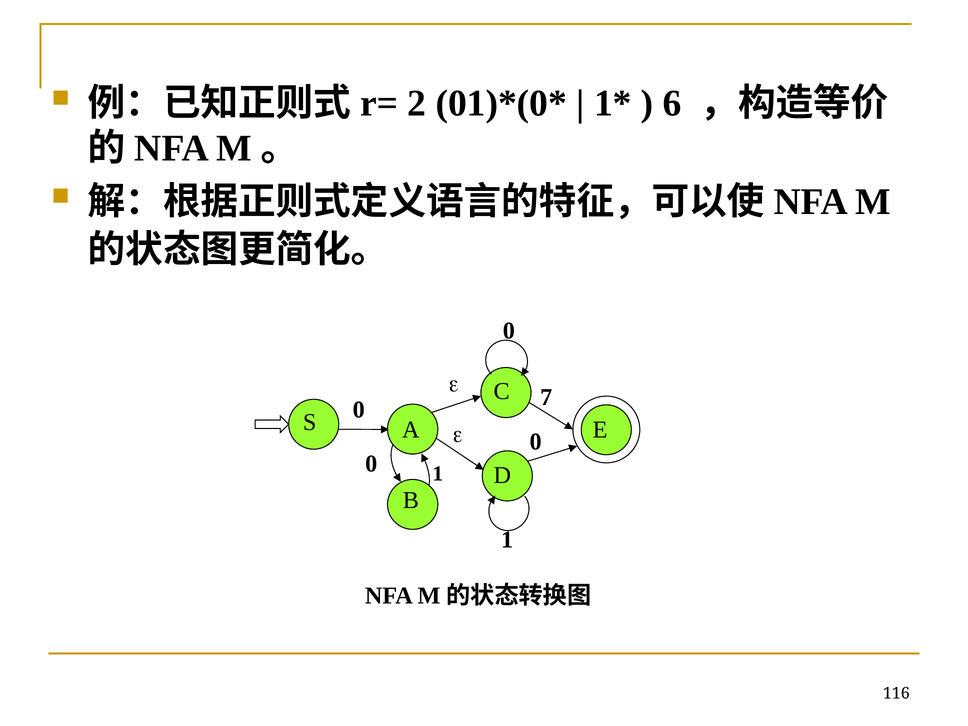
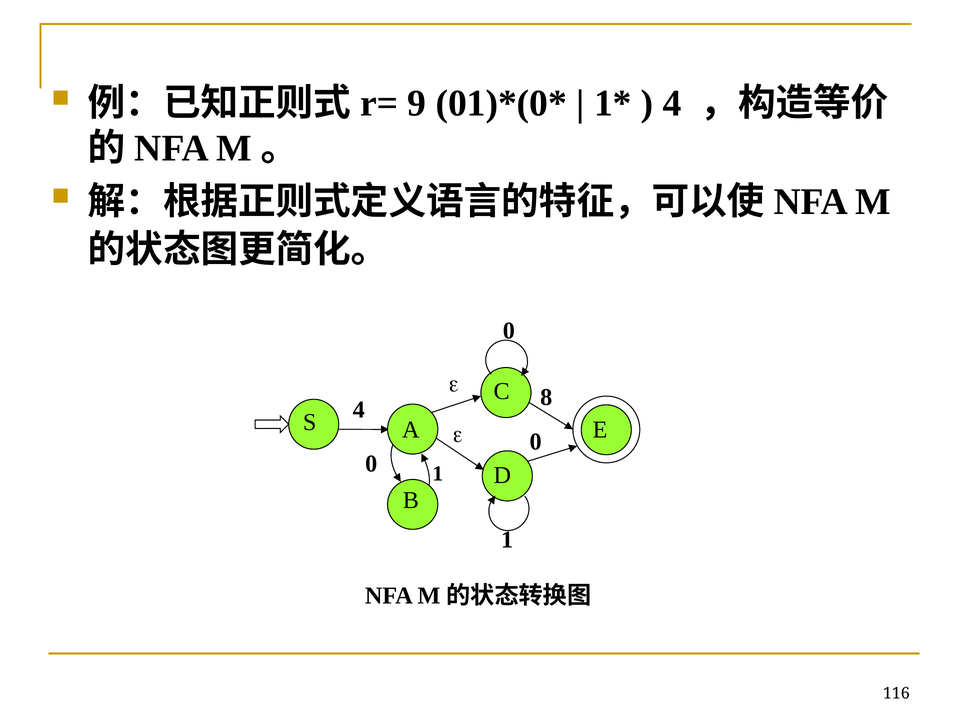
2: 2 -> 9 (417, 103)
6: 6 -> 4 (672, 103)
7: 7 -> 8 (546, 397)
S 0: 0 -> 4 (359, 410)
